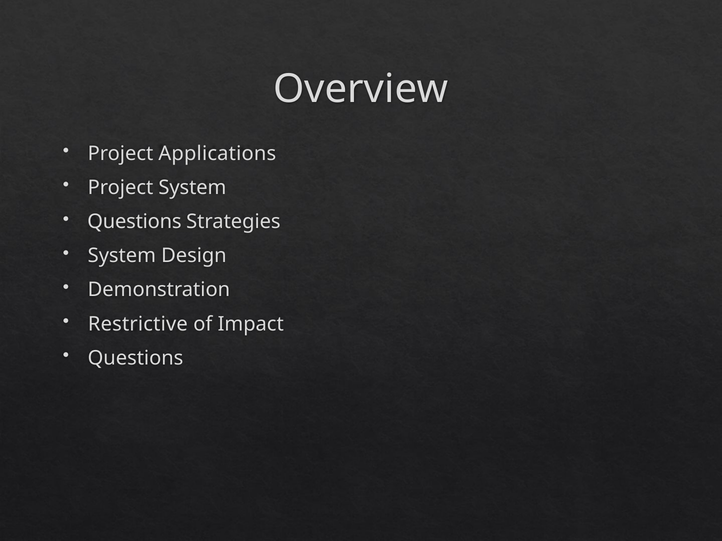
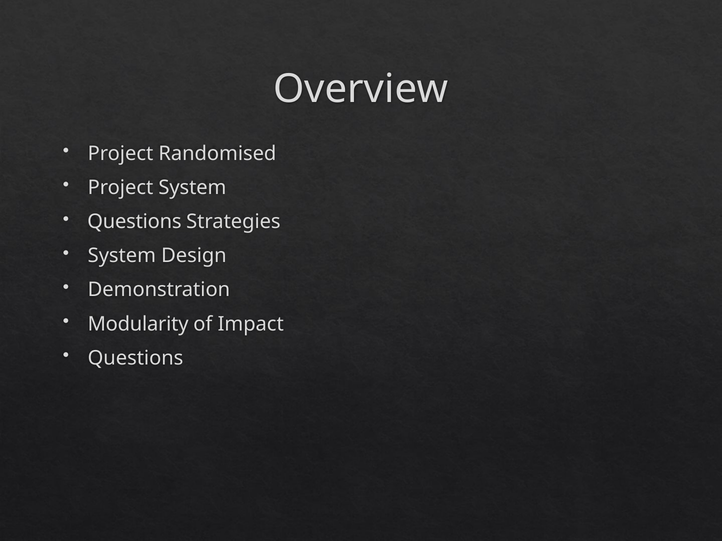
Applications: Applications -> Randomised (217, 154)
Restrictive: Restrictive -> Modularity (138, 324)
